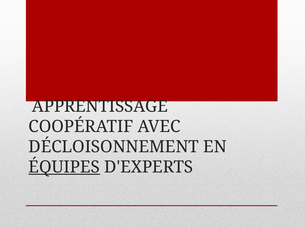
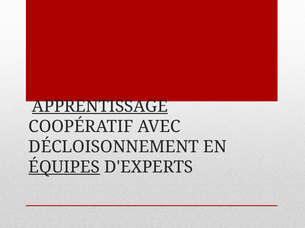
APPRENTISSAGE underline: none -> present (100, 107)
